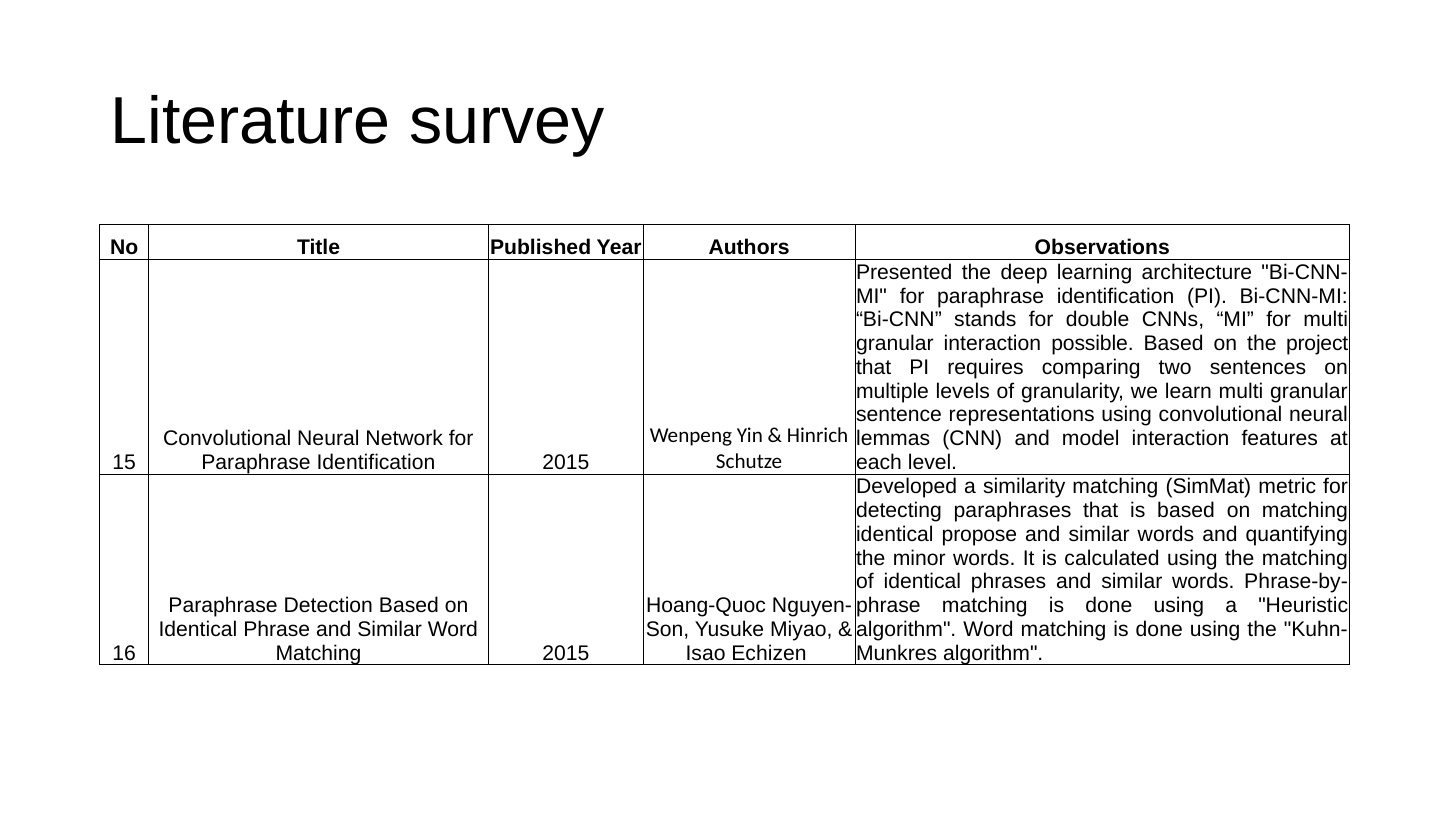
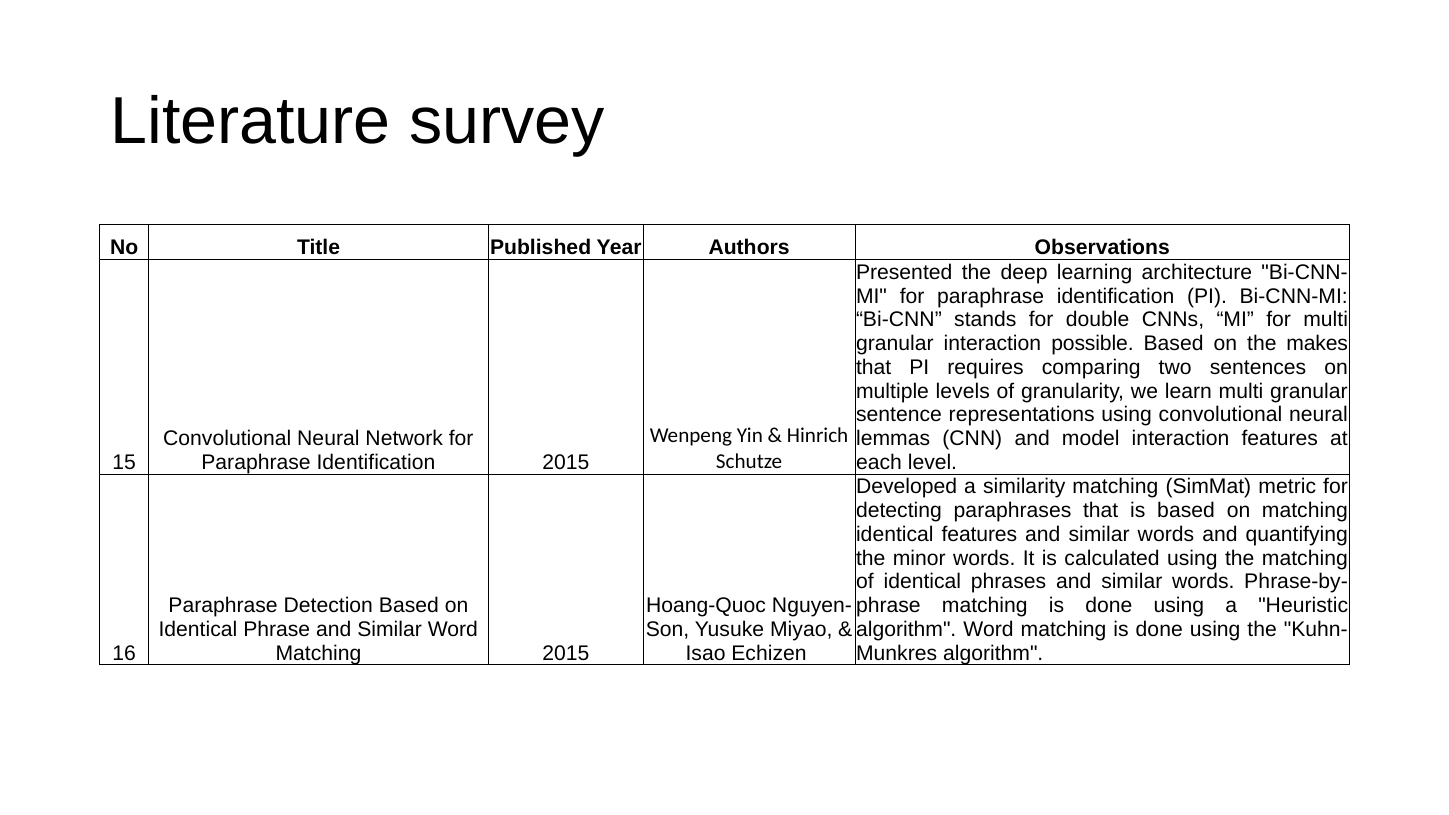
project: project -> makes (1317, 344)
identical propose: propose -> features (979, 534)
